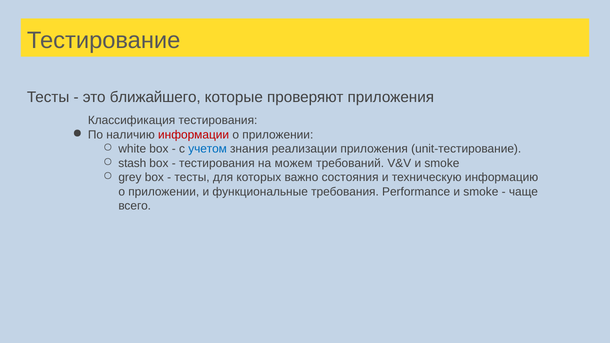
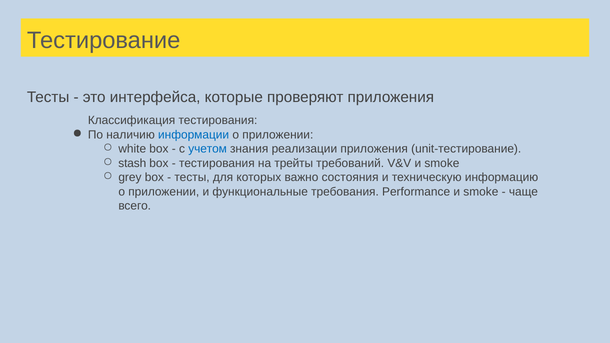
ближайшего: ближайшего -> интерфейса (155, 97)
информации colour: red -> blue (194, 135)
можем: можем -> трейты (294, 163)
